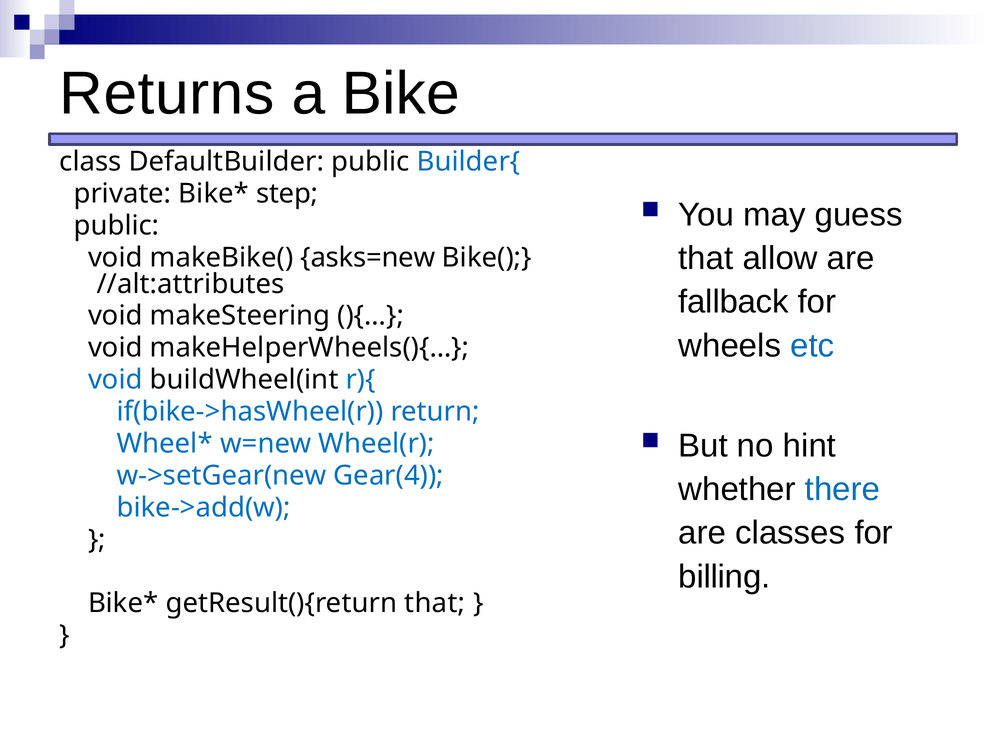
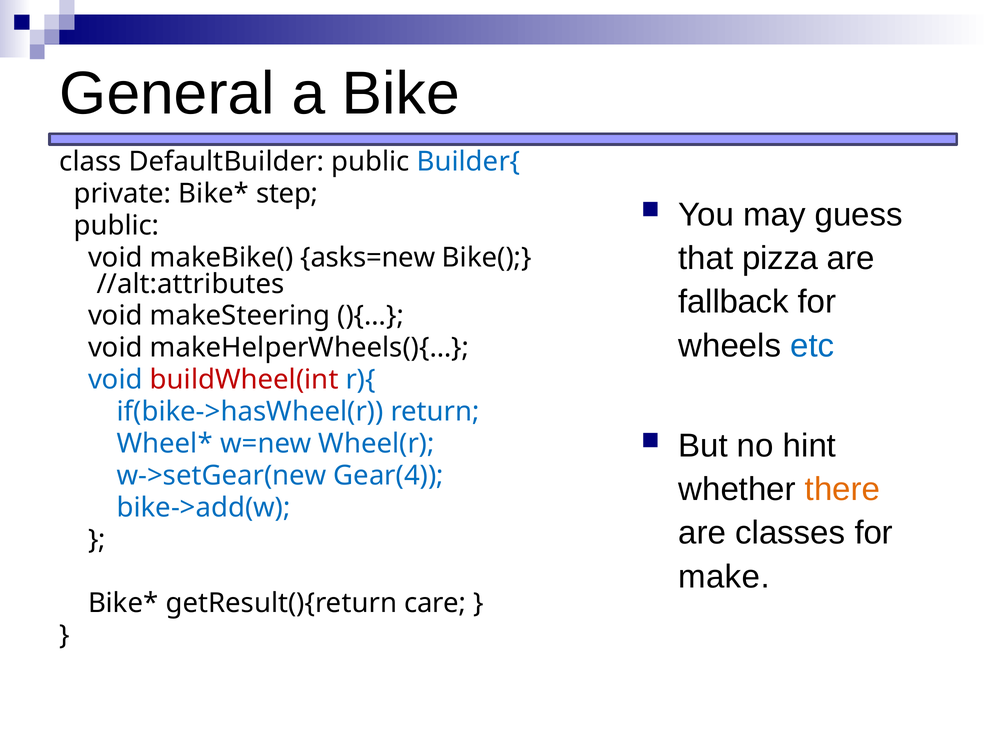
Returns: Returns -> General (167, 94)
allow: allow -> pizza (780, 259)
buildWheel(int colour: black -> red (244, 380)
there colour: blue -> orange (843, 490)
billing: billing -> make (724, 577)
getResult(){return that: that -> care (435, 604)
